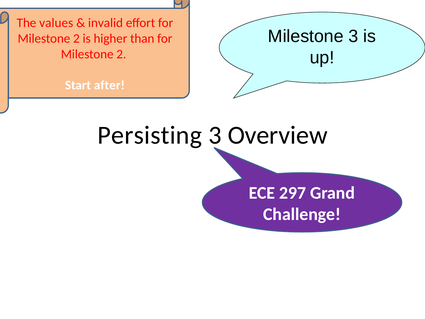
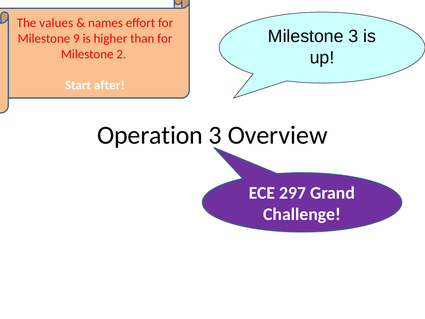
invalid: invalid -> names (106, 23)
2: 2 -> 9 (76, 38)
Persisting: Persisting -> Operation (150, 135)
